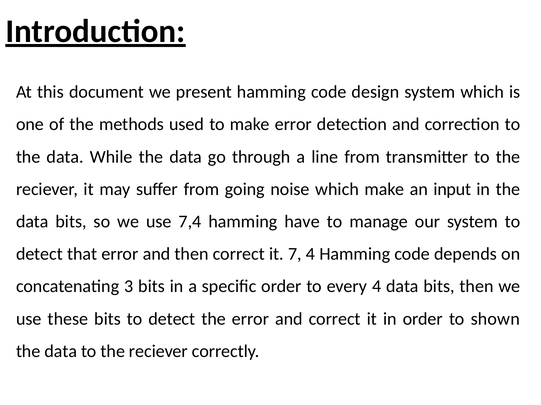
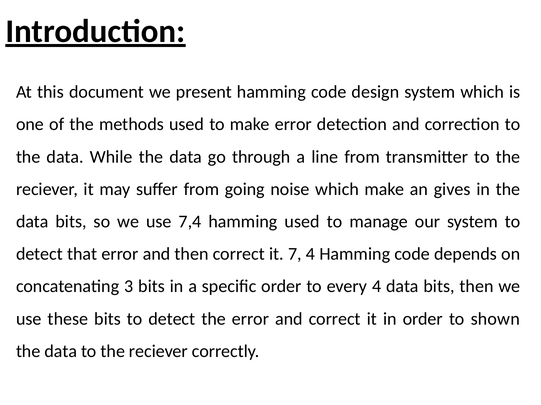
input: input -> gives (452, 190)
hamming have: have -> used (302, 222)
